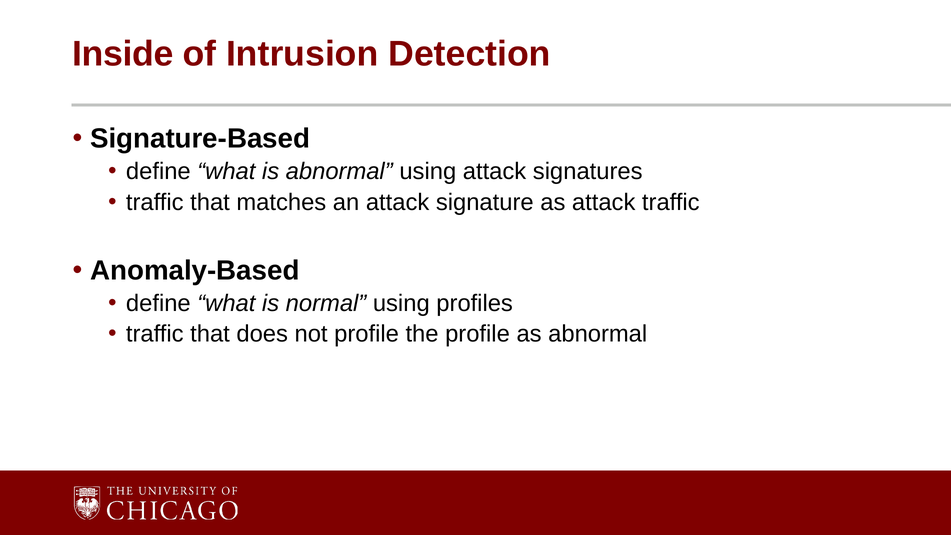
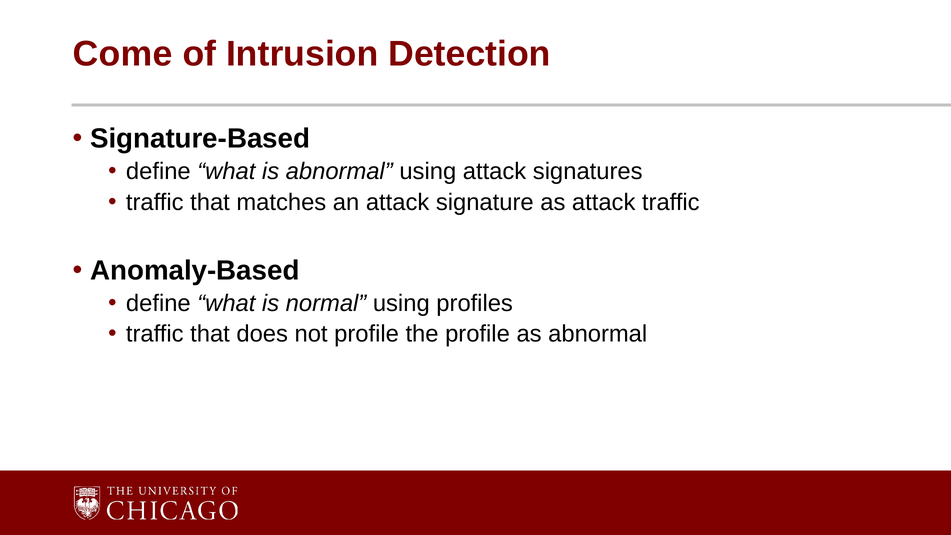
Inside: Inside -> Come (122, 54)
